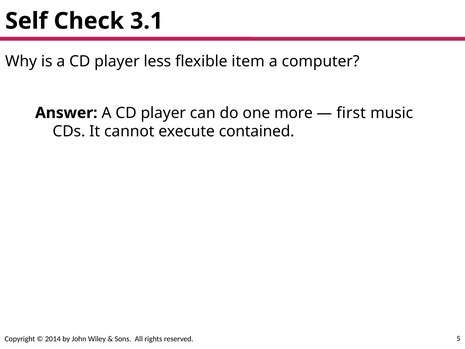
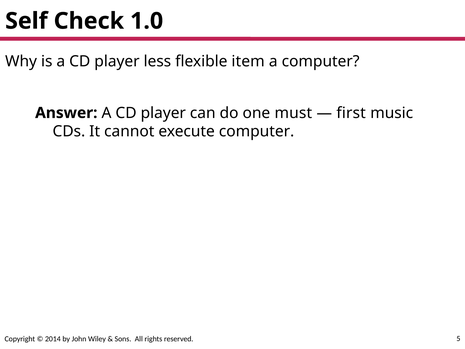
3.1: 3.1 -> 1.0 (147, 21)
more: more -> must (293, 113)
execute contained: contained -> computer (257, 131)
